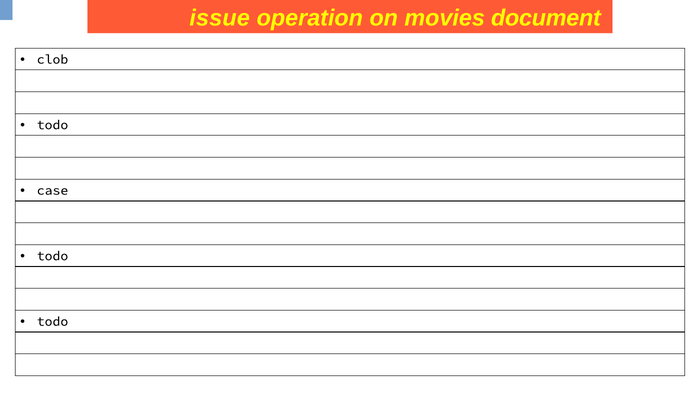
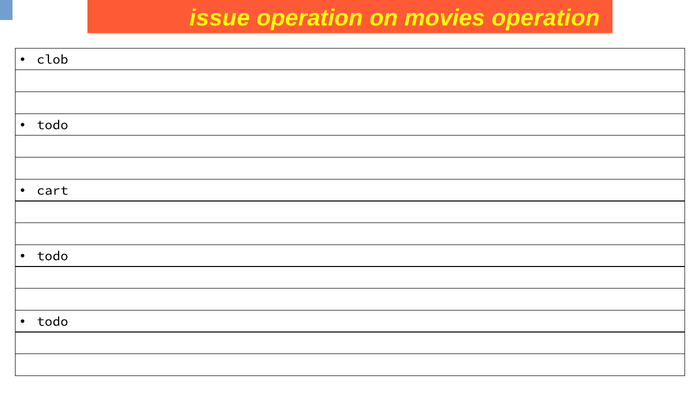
movies document: document -> operation (546, 18)
case: case -> cart (52, 190)
